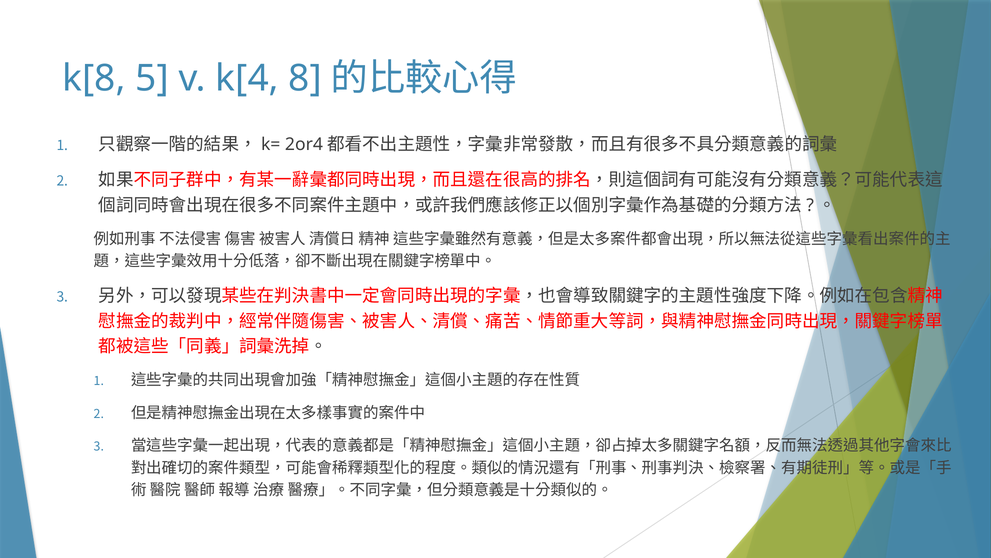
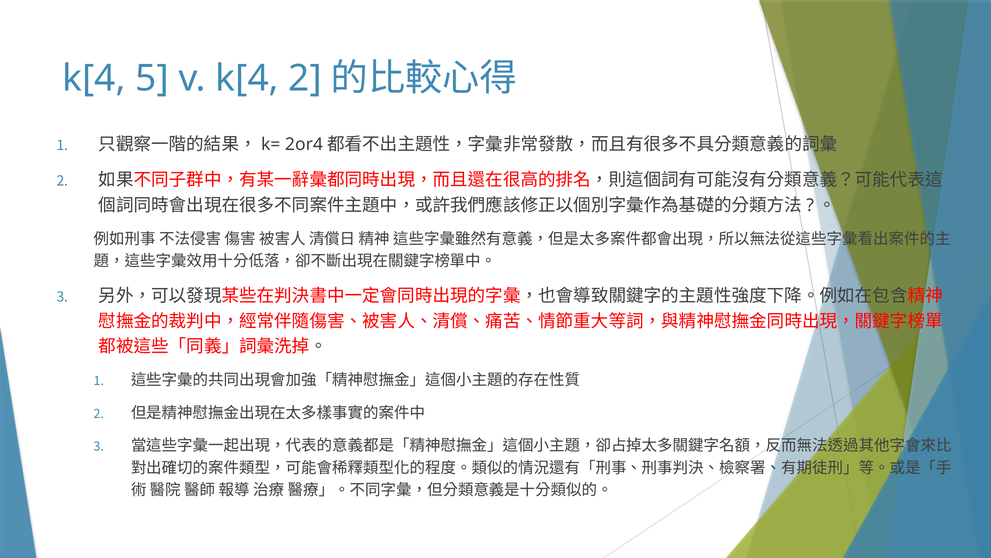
k[8: k[8 -> k[4 (94, 78)
k[4 8: 8 -> 2 (305, 78)
